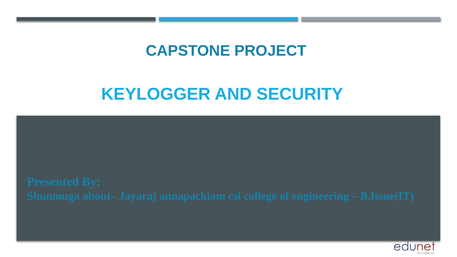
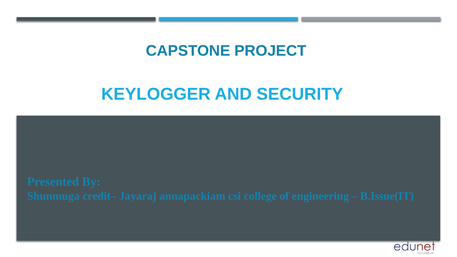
about–: about– -> credit– (99, 196)
